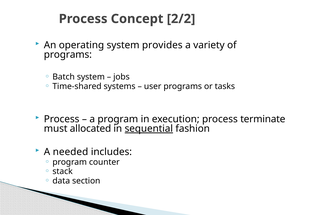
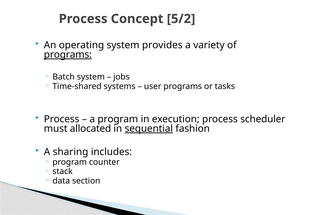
2/2: 2/2 -> 5/2 (181, 19)
programs underline: none -> present (68, 55)
terminate: terminate -> scheduler (263, 119)
needed: needed -> sharing (71, 152)
